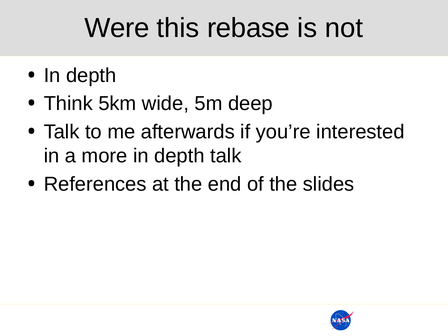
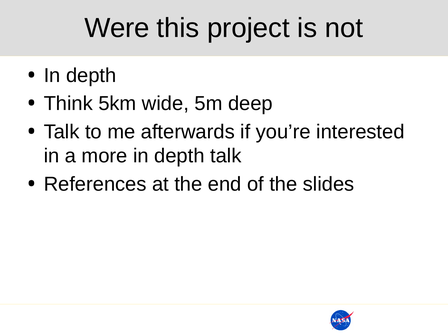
rebase: rebase -> project (248, 28)
